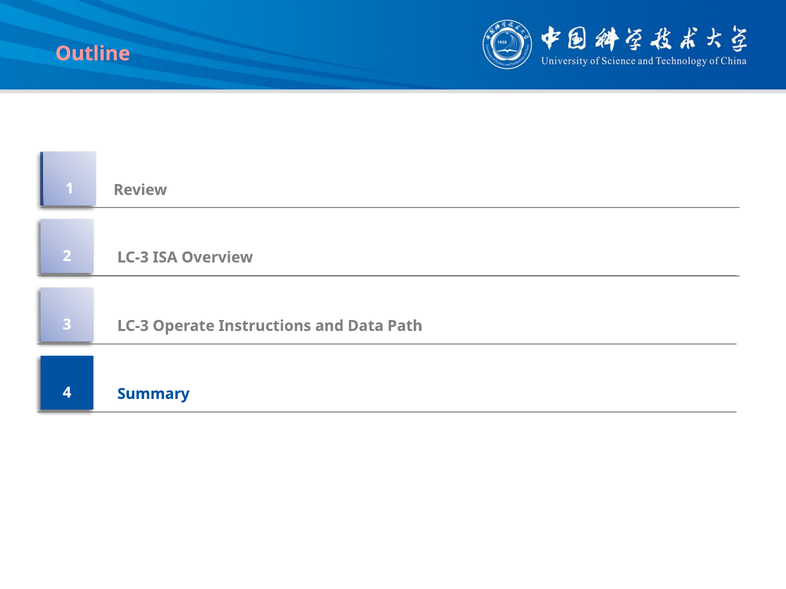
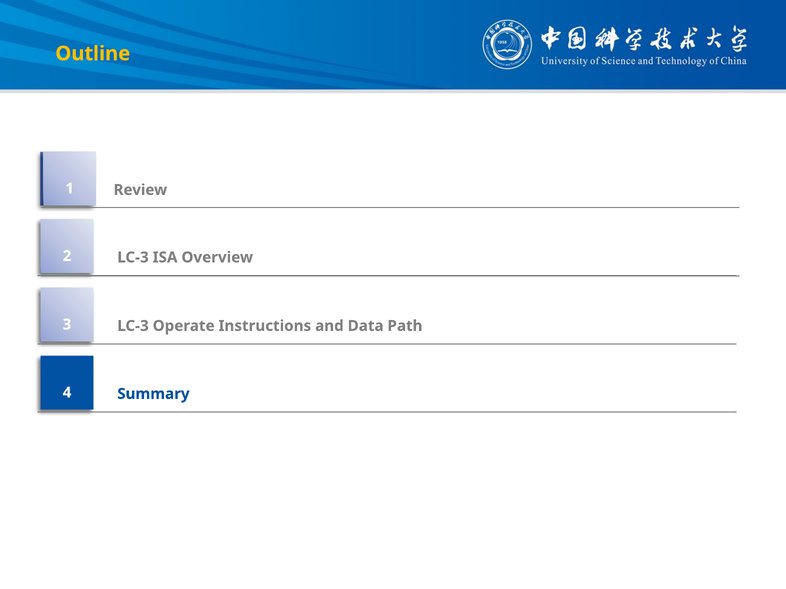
Outline colour: pink -> yellow (93, 54)
